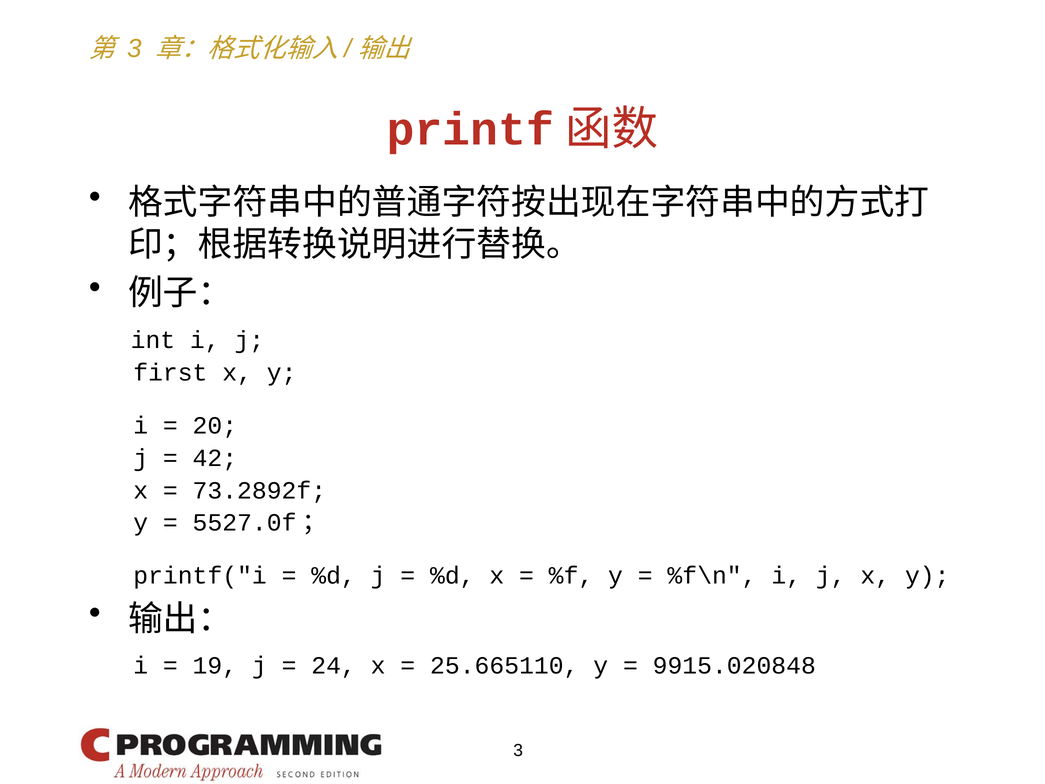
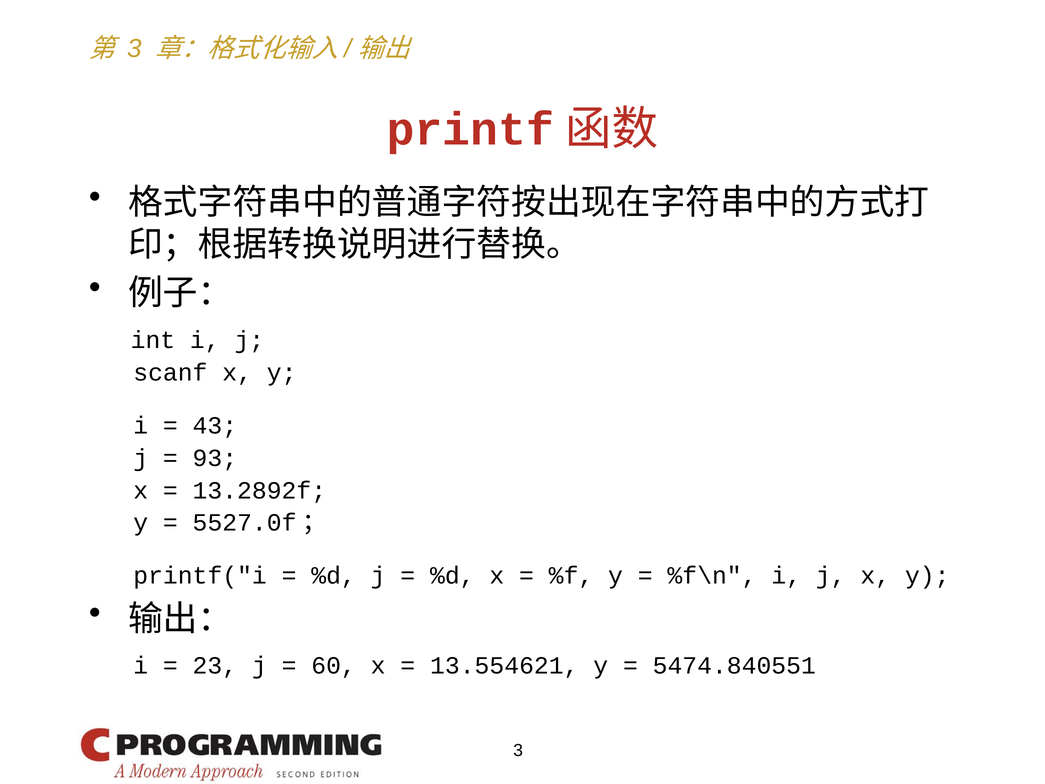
first: first -> scanf (170, 372)
20: 20 -> 43 (215, 425)
42: 42 -> 93 (215, 458)
73.2892f: 73.2892f -> 13.2892f (259, 490)
19: 19 -> 23 (215, 666)
24: 24 -> 60 (334, 666)
25.665110: 25.665110 -> 13.554621 (504, 666)
9915.020848: 9915.020848 -> 5474.840551 (734, 666)
